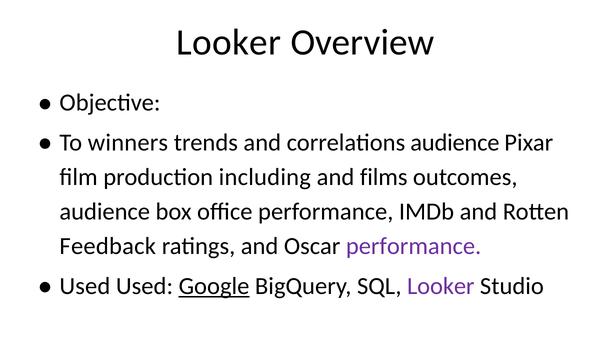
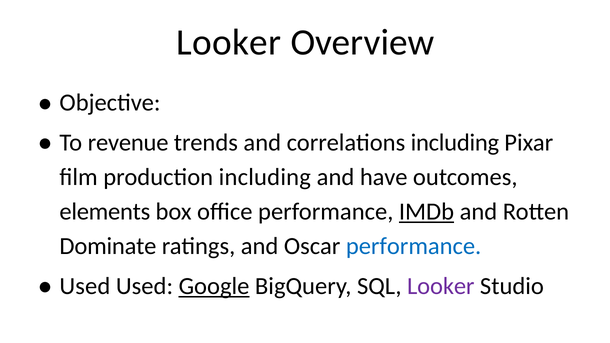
winners: winners -> revenue (128, 143)
correlations audience: audience -> including (455, 143)
films: films -> have (384, 177)
audience: audience -> elements (105, 212)
IMDb underline: none -> present (427, 212)
Feedback: Feedback -> Dominate (108, 246)
performance colour: purple -> blue (414, 246)
